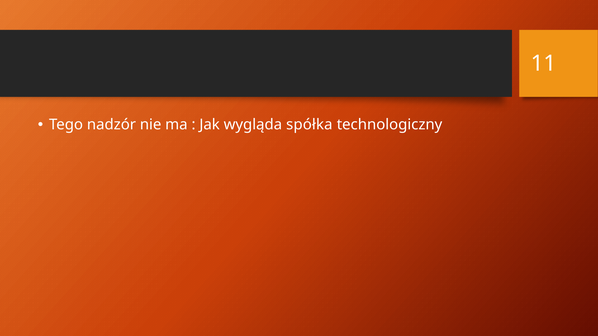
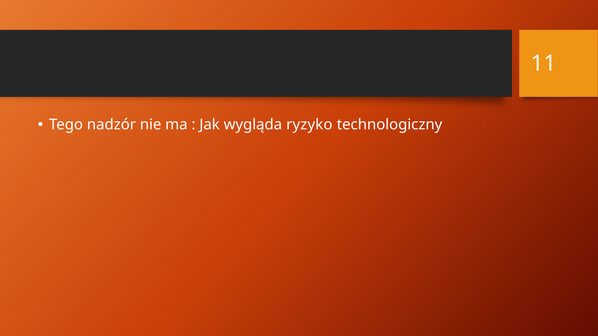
spółka: spółka -> ryzyko (309, 125)
